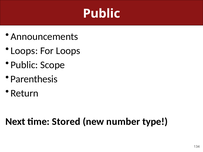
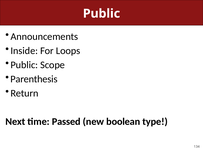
Loops: Loops -> Inside (24, 51)
Stored: Stored -> Passed (66, 122)
number: number -> boolean (123, 122)
